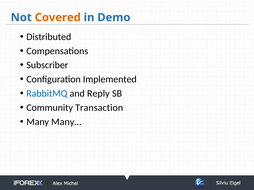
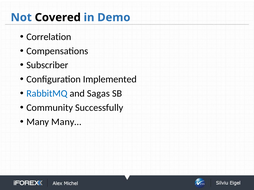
Covered colour: orange -> black (58, 18)
Distributed: Distributed -> Correlation (49, 37)
Reply: Reply -> Sagas (98, 94)
Transaction: Transaction -> Successfully (99, 108)
